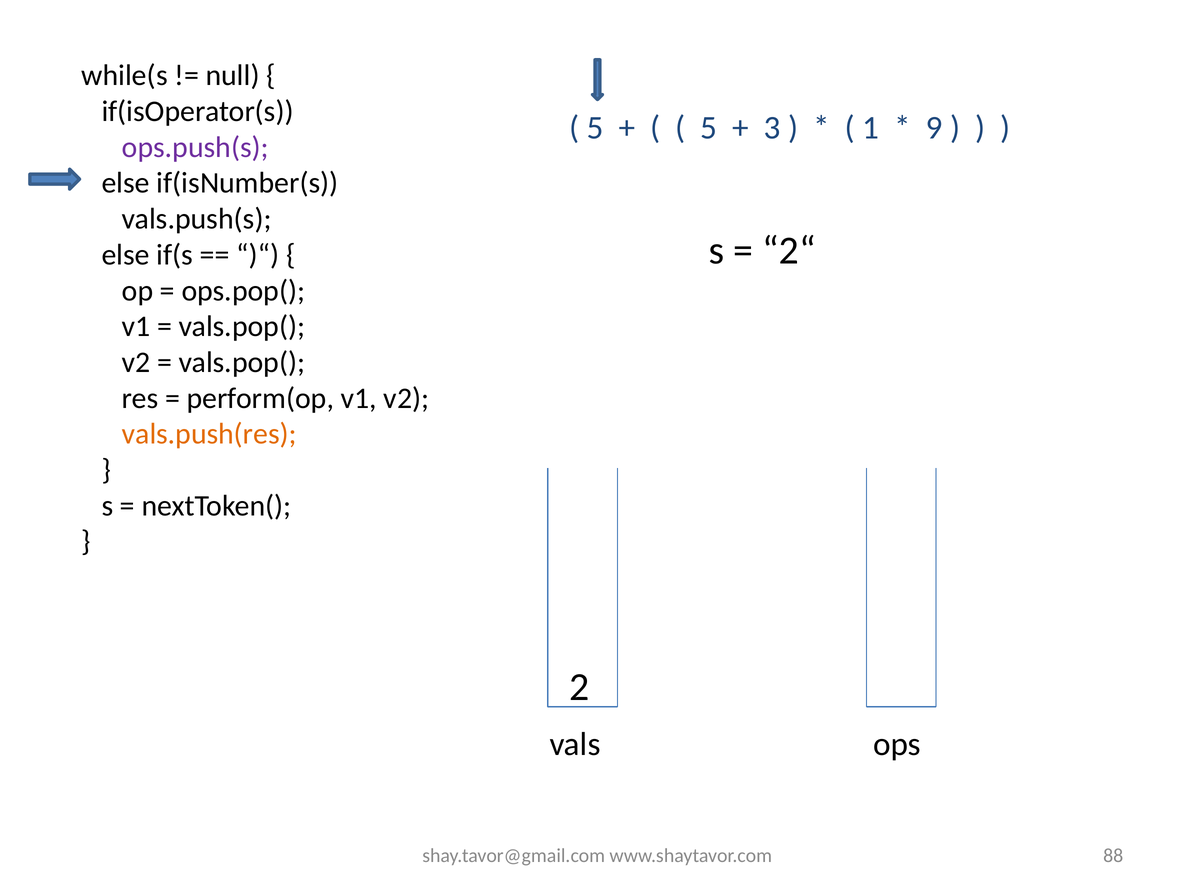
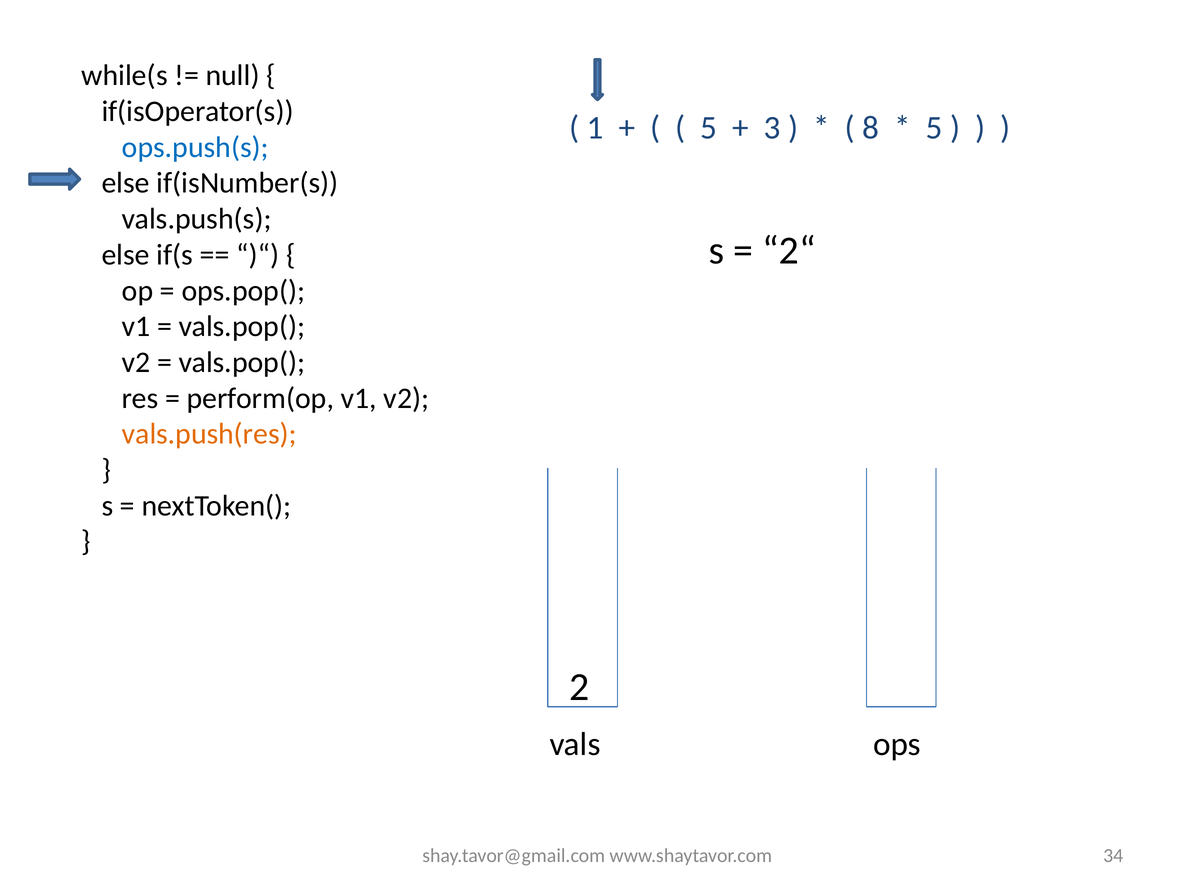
5: 5 -> 1 (595, 128)
1: 1 -> 8 (871, 128)
9: 9 -> 5 (934, 128)
ops.push(s colour: purple -> blue (195, 147)
88: 88 -> 34 (1113, 856)
